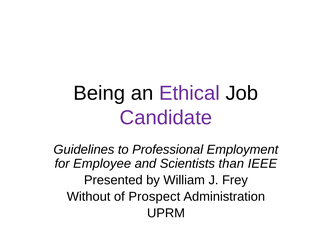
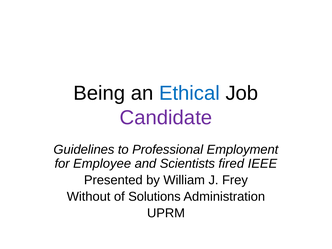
Ethical colour: purple -> blue (189, 93)
than: than -> fired (231, 164)
Prospect: Prospect -> Solutions (154, 197)
